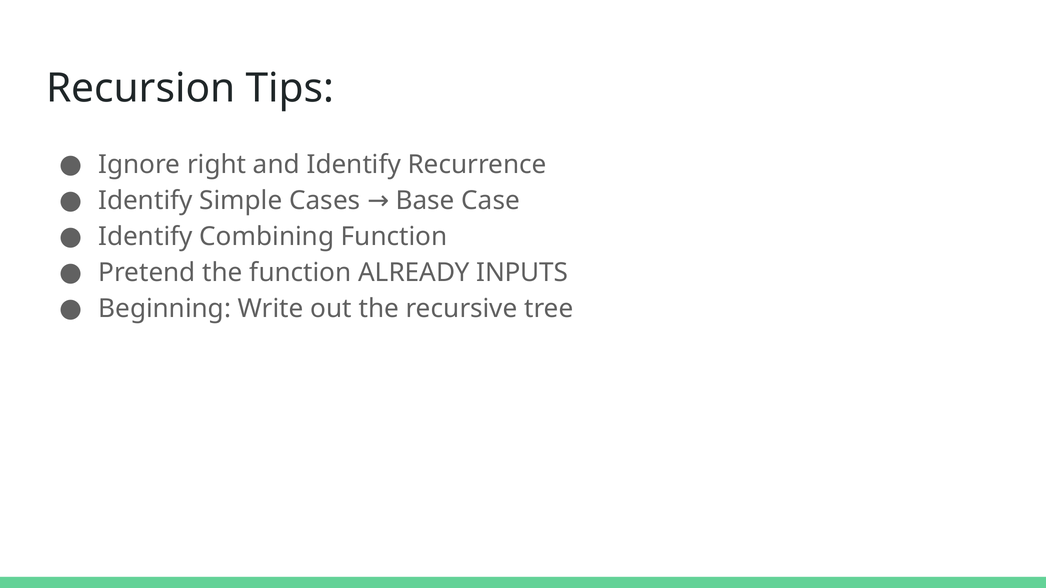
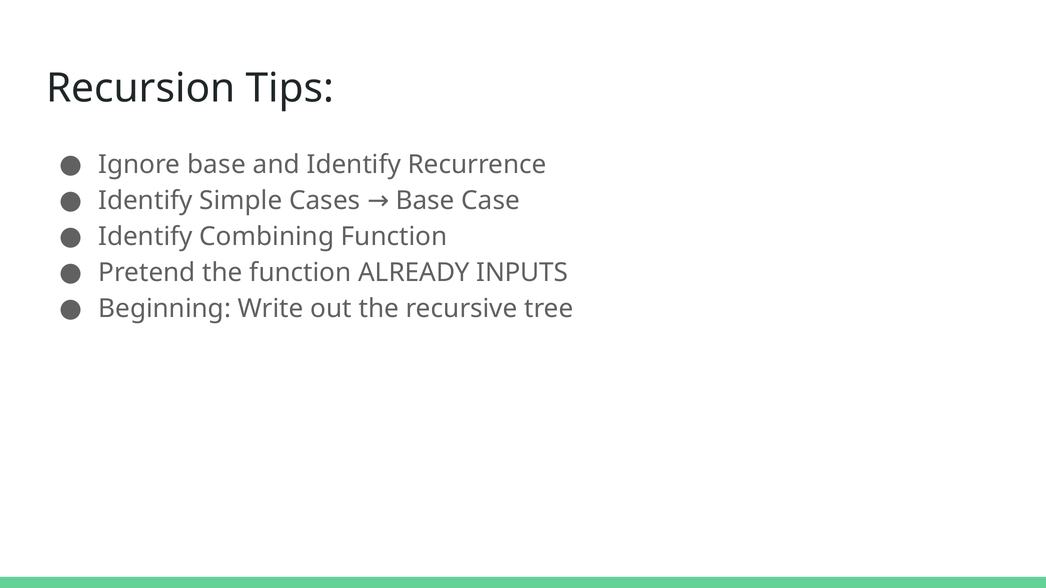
Ignore right: right -> base (217, 164)
